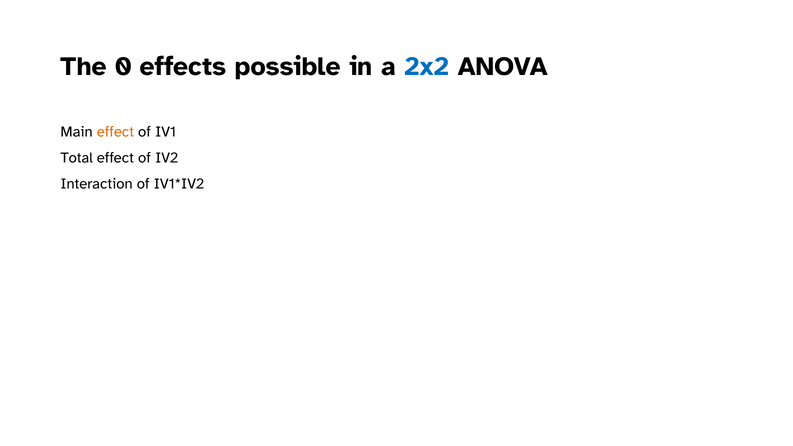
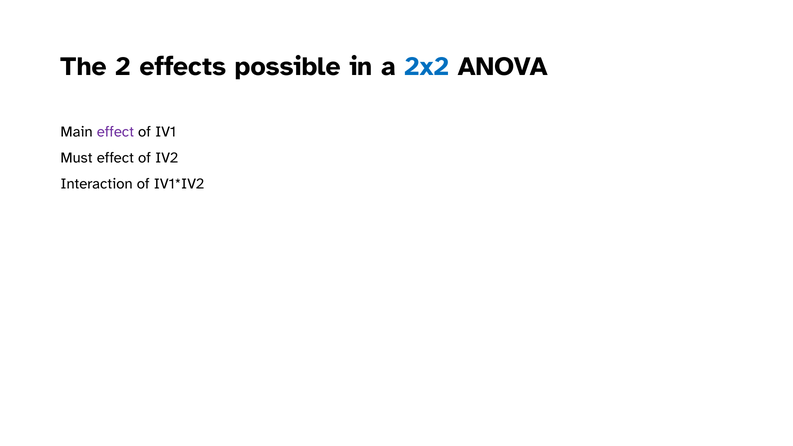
0: 0 -> 2 (123, 67)
effect colour: orange -> purple (115, 132)
Total: Total -> Must (77, 158)
